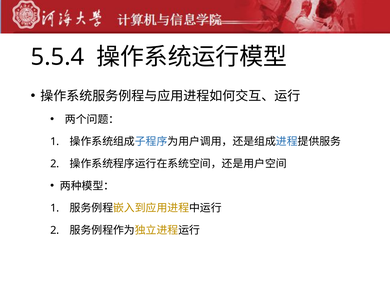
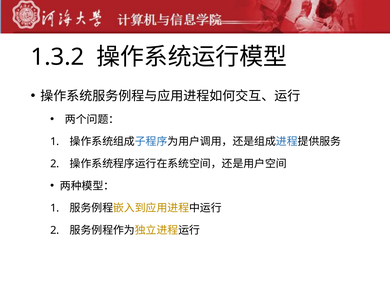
5.5.4: 5.5.4 -> 1.3.2 (58, 57)
